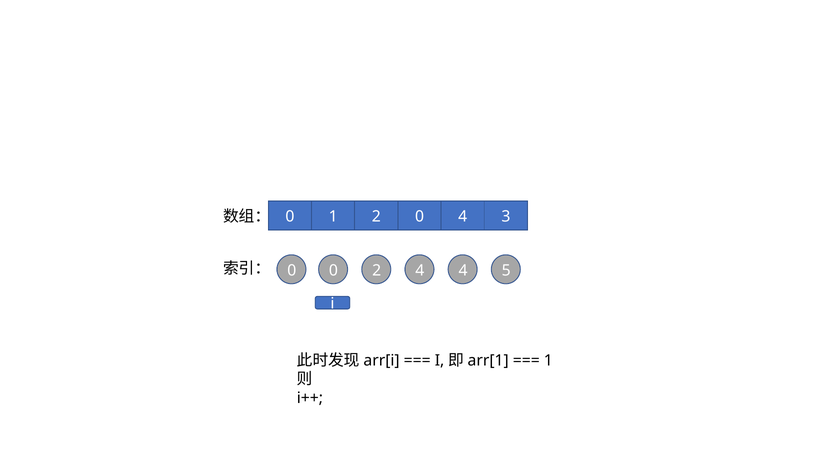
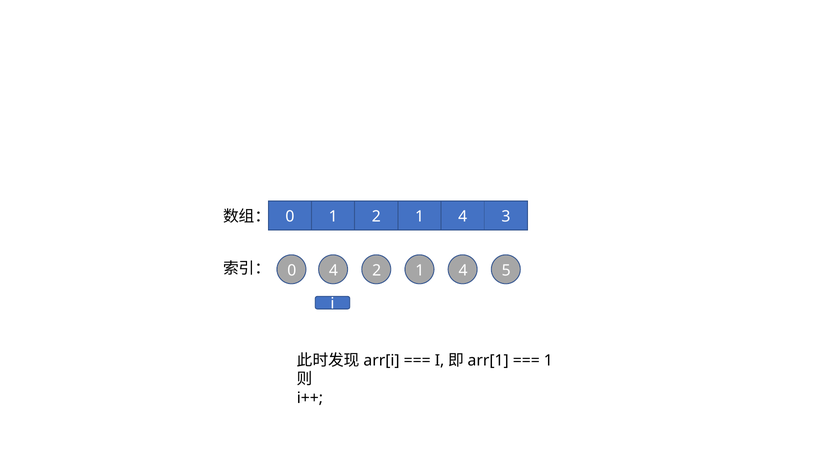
1 2 0: 0 -> 1 (420, 217)
0 0: 0 -> 4 (333, 270)
4: 4 -> 1 (420, 270)
